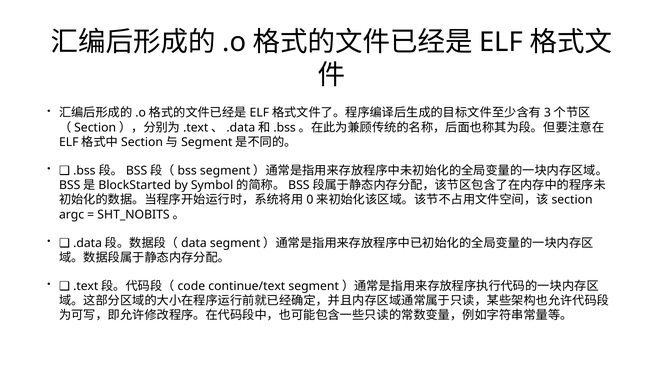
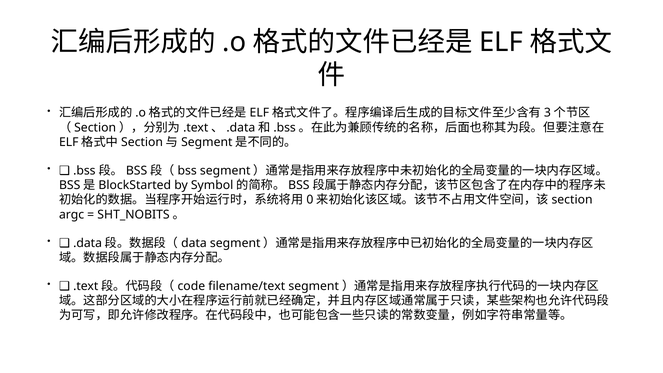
continue/text: continue/text -> filename/text (247, 286)
